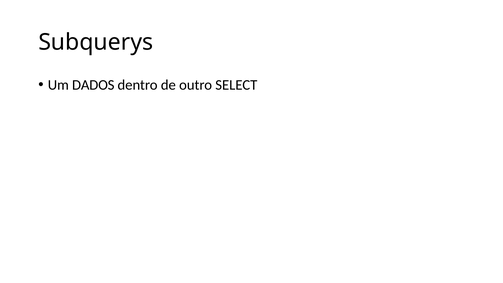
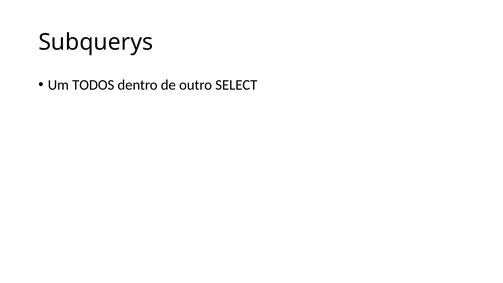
DADOS: DADOS -> TODOS (93, 85)
